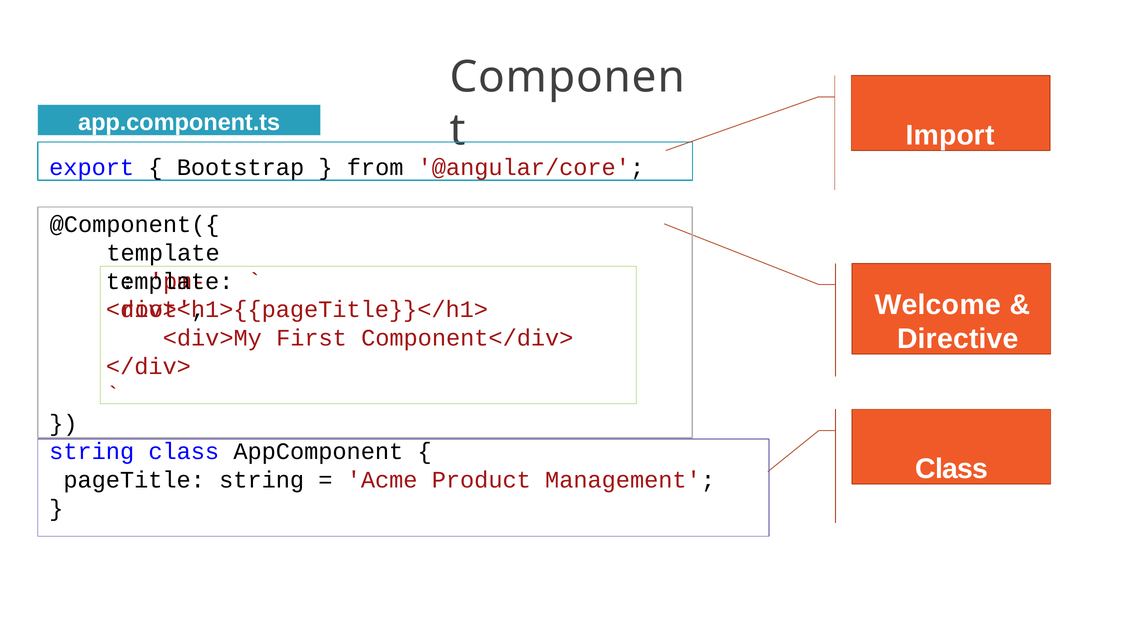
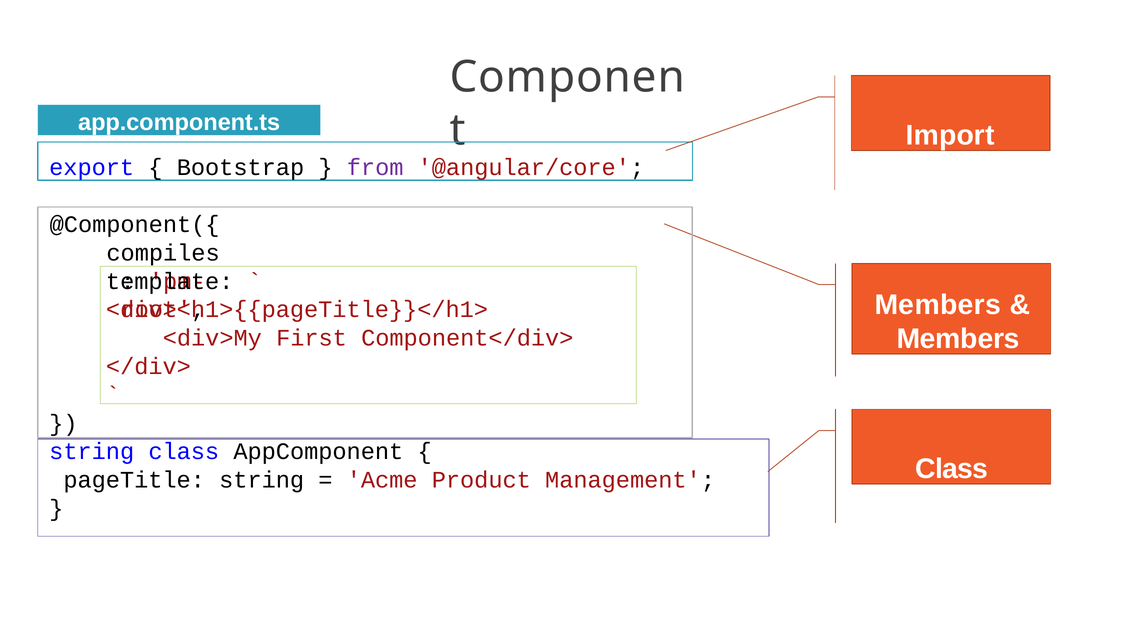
from colour: black -> purple (375, 168)
template: template -> compiles (163, 253)
Welcome: Welcome -> Members (938, 305)
Directive: Directive -> Members (958, 339)
